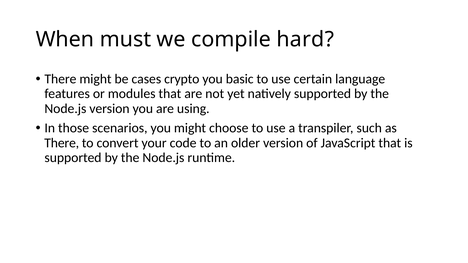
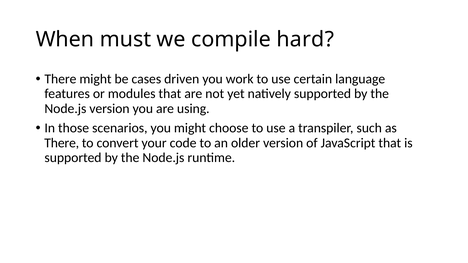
crypto: crypto -> driven (182, 79)
basic: basic -> work (240, 79)
